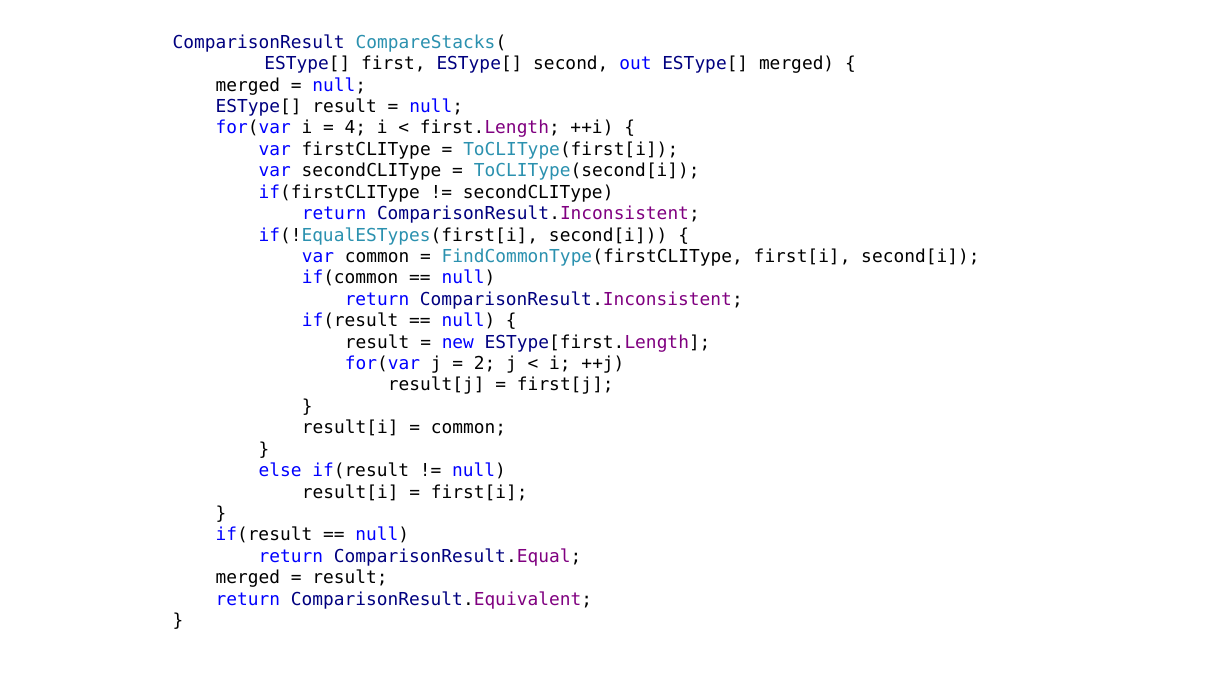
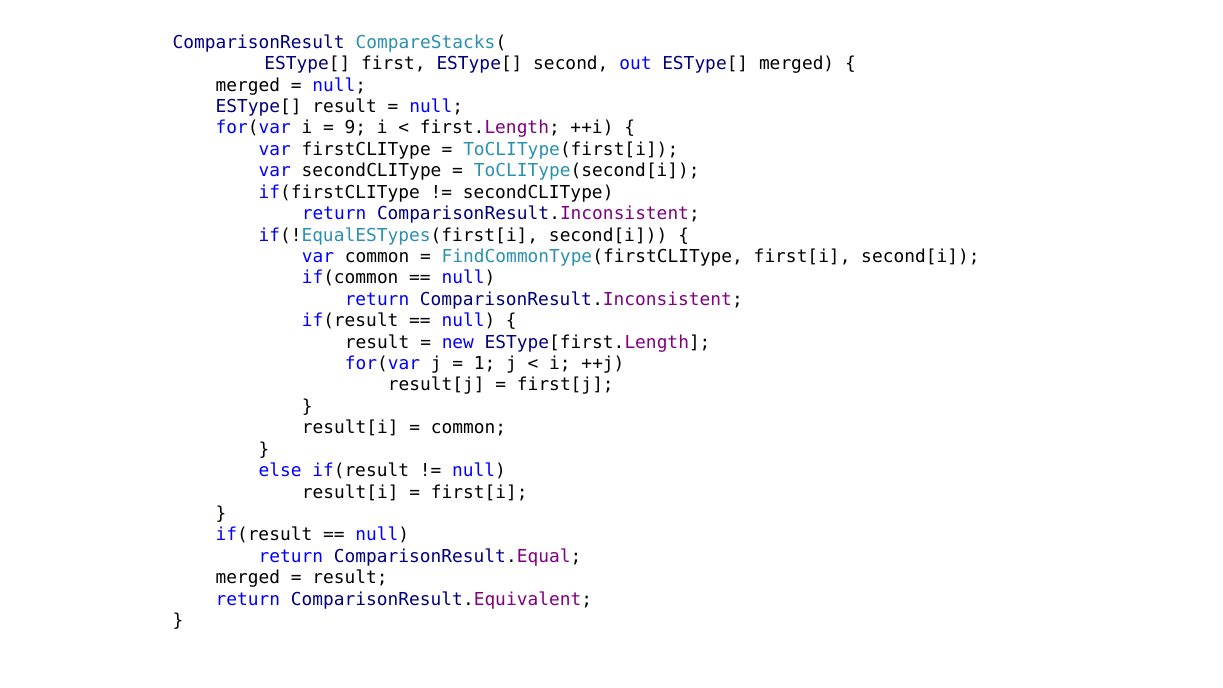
4: 4 -> 9 (355, 128)
2: 2 -> 1 (485, 364)
